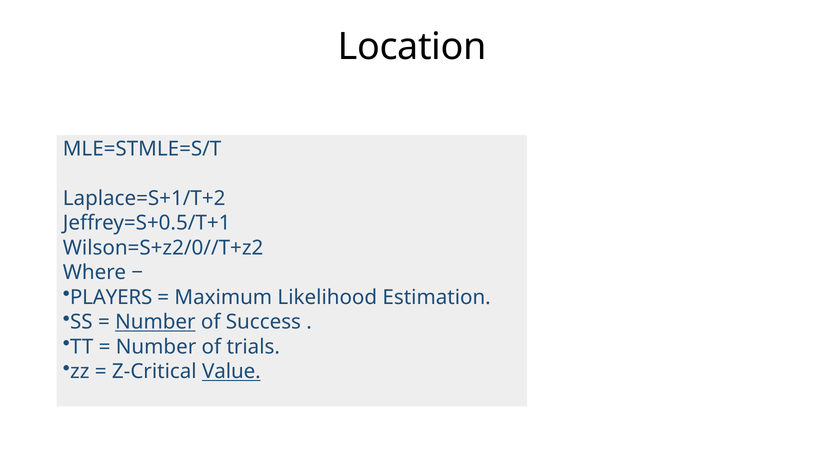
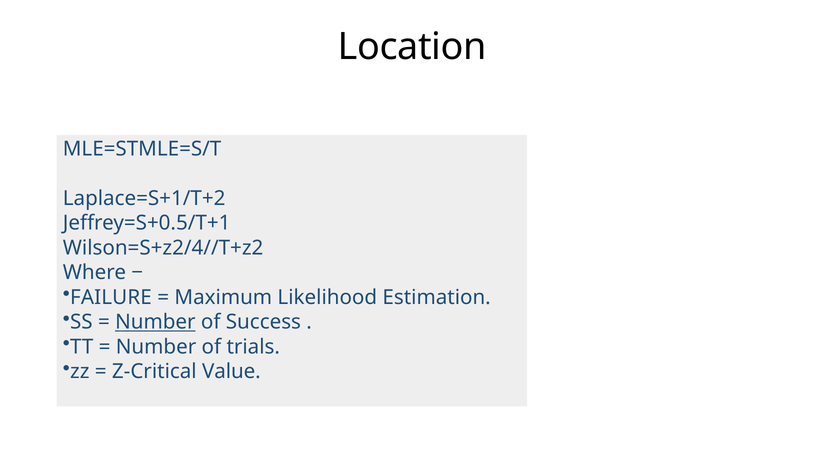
Wilson=S+z2/0//T+z2: Wilson=S+z2/0//T+z2 -> Wilson=S+z2/4//T+z2 (163, 248)
PLAYERS: PLAYERS -> FAILURE (111, 297)
Value underline: present -> none (231, 371)
